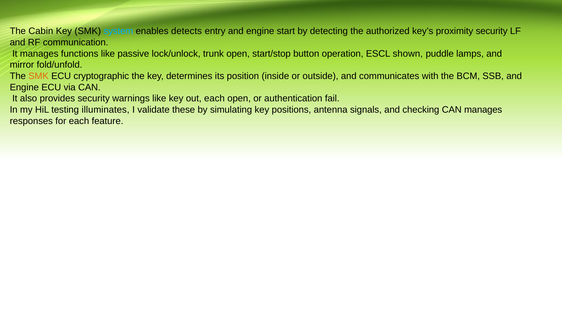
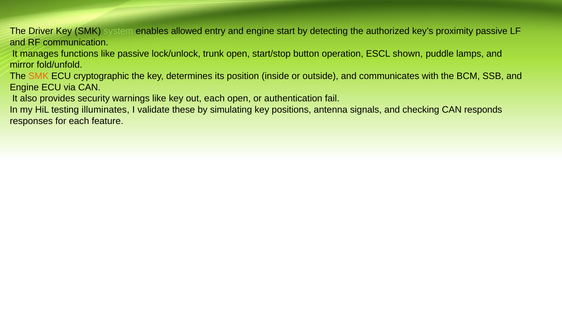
Cabin: Cabin -> Driver (41, 31)
system colour: light blue -> light green (118, 31)
detects: detects -> allowed (187, 31)
proximity security: security -> passive (492, 31)
CAN manages: manages -> responds (483, 110)
